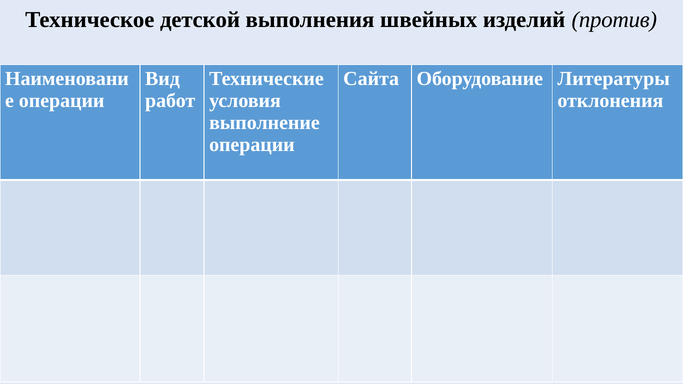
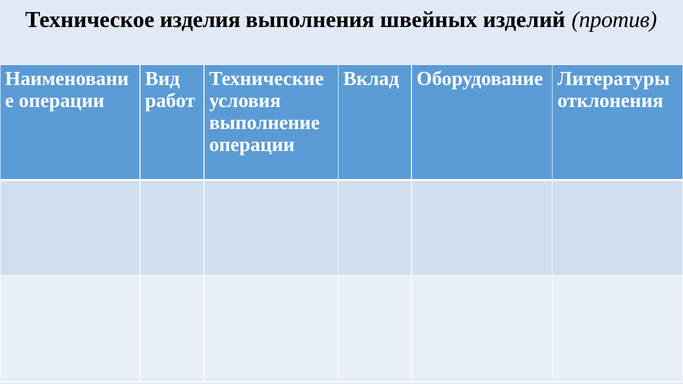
детской: детской -> изделия (200, 20)
Сайта: Сайта -> Вклад (371, 79)
